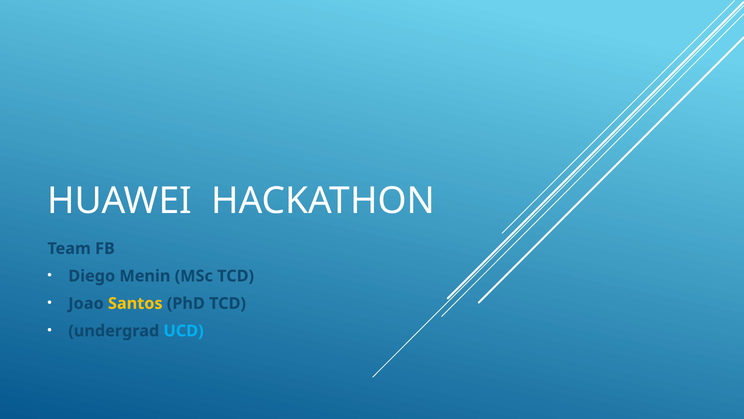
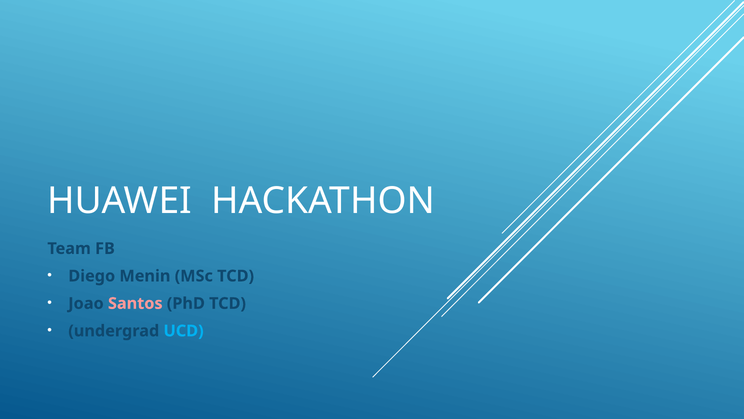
Santos colour: yellow -> pink (135, 303)
